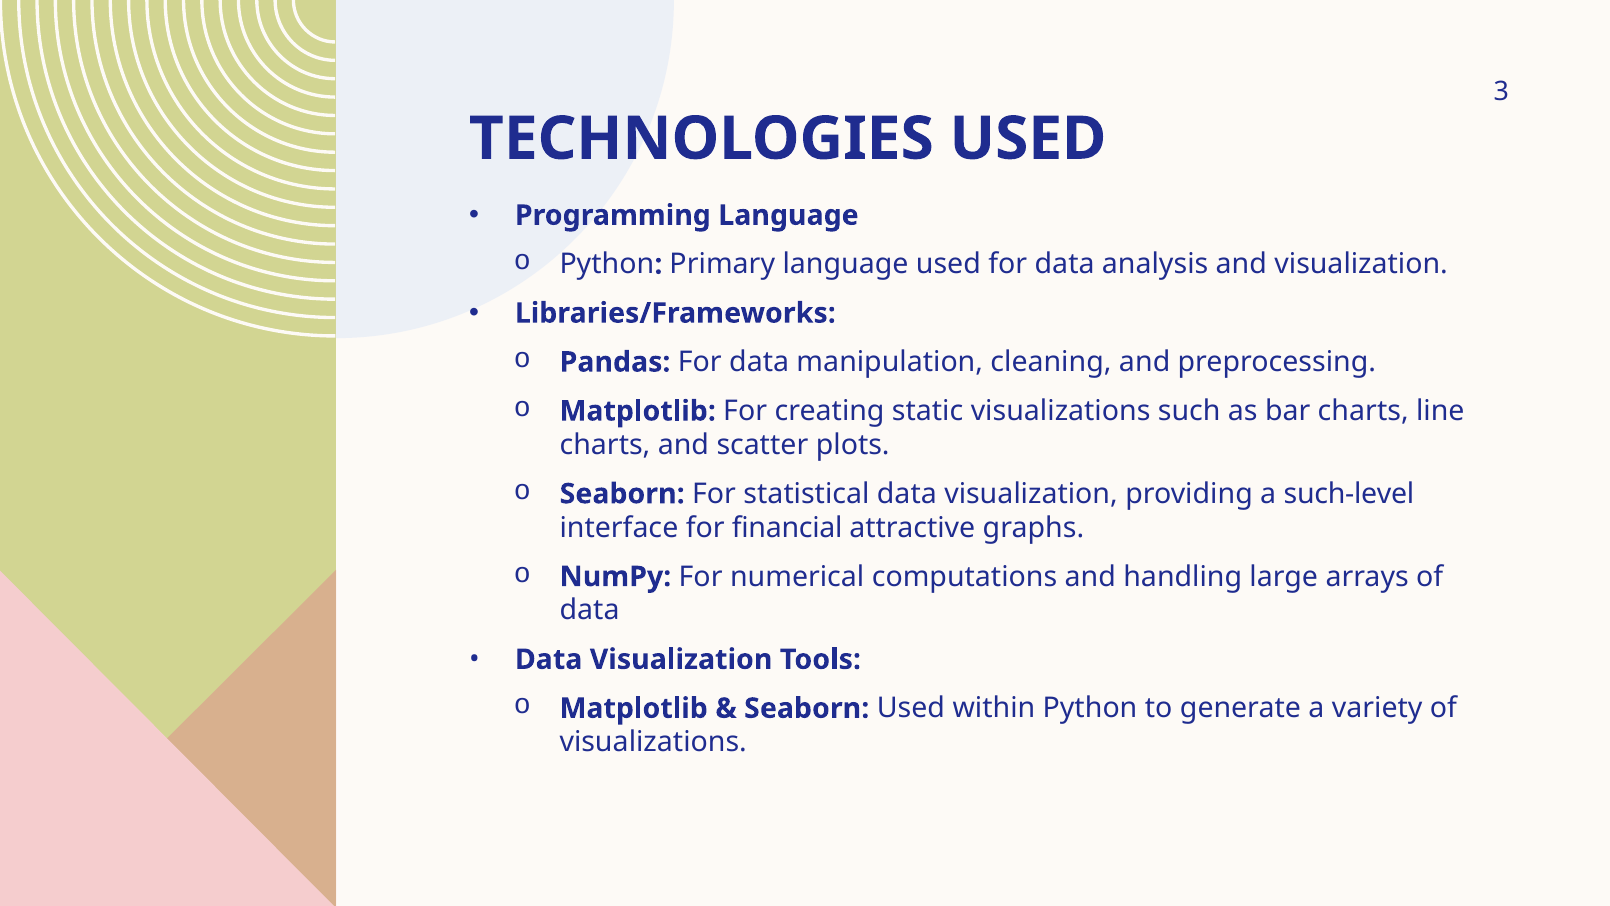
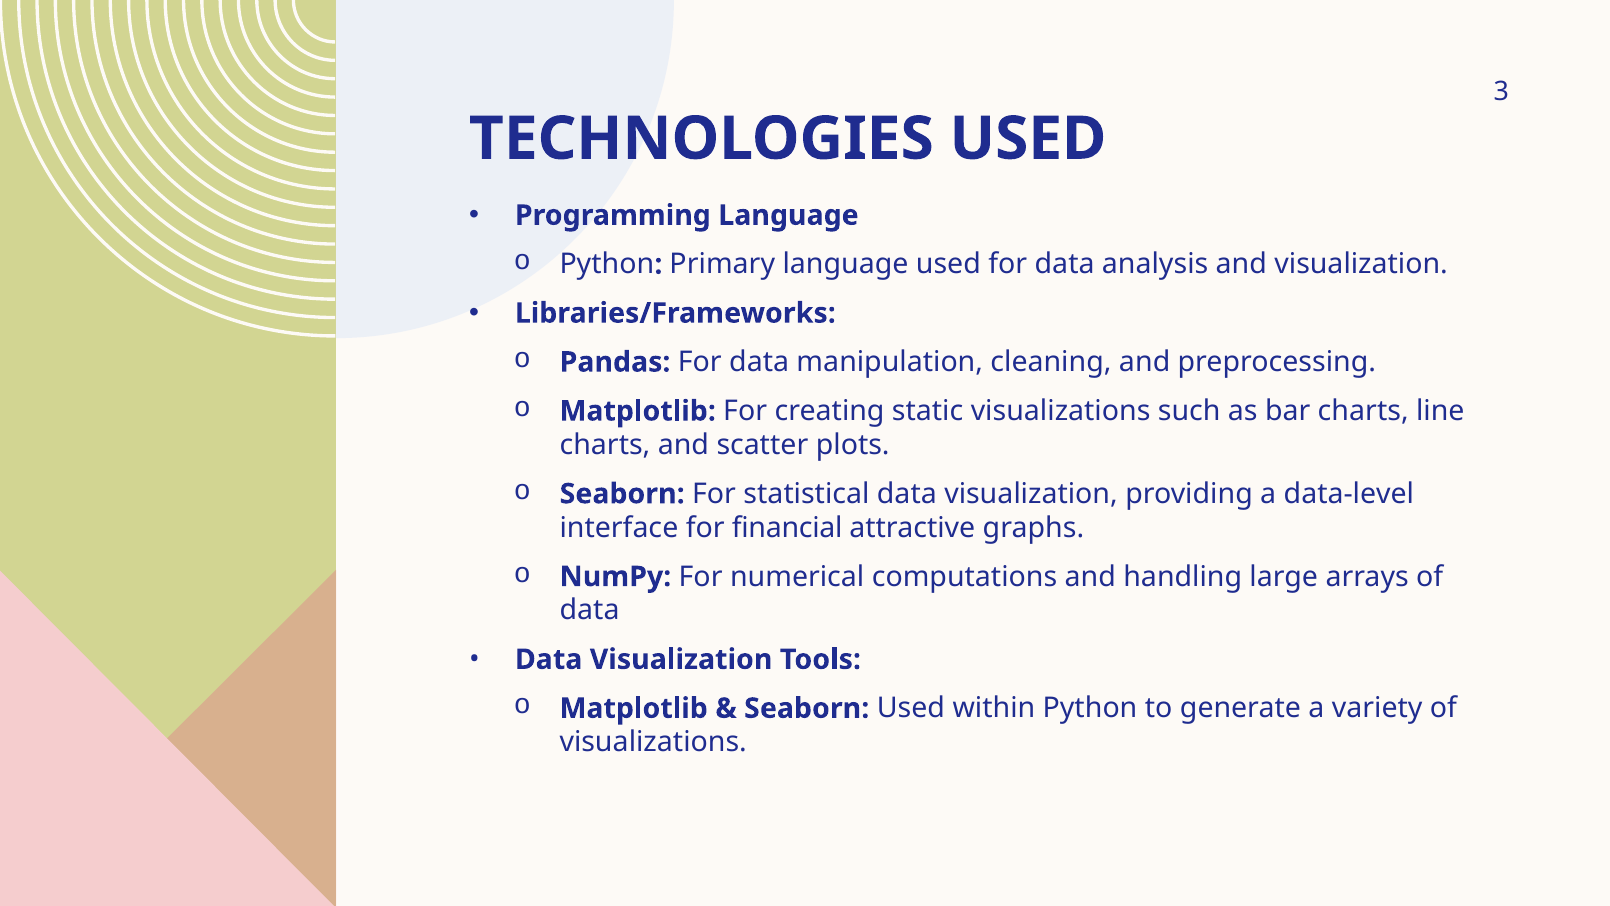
such-level: such-level -> data-level (1349, 494)
